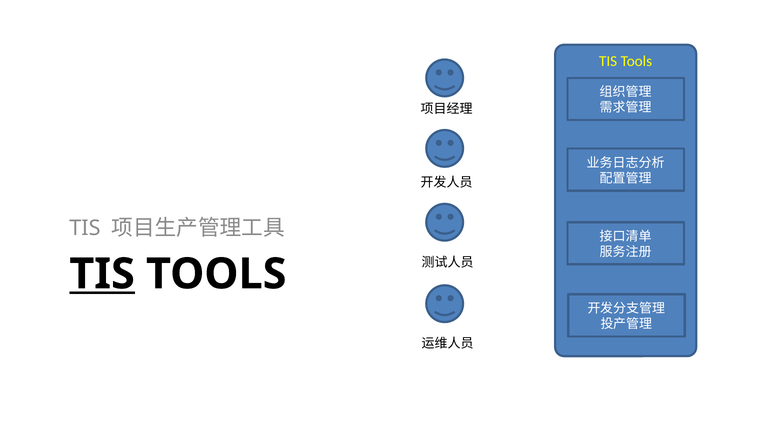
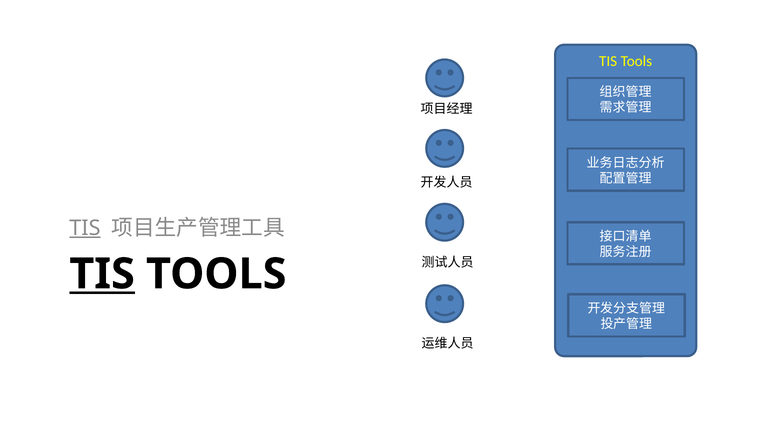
TIS underline: none -> present (85, 228)
